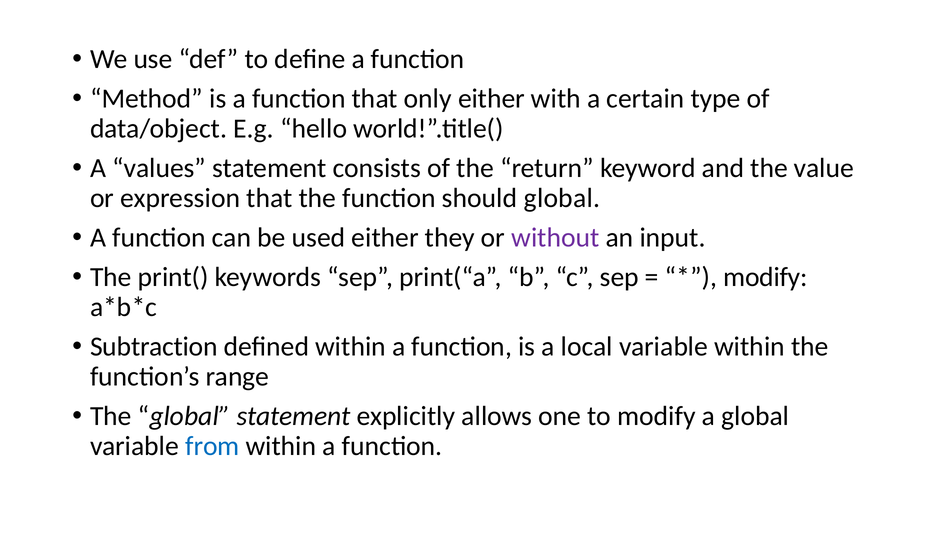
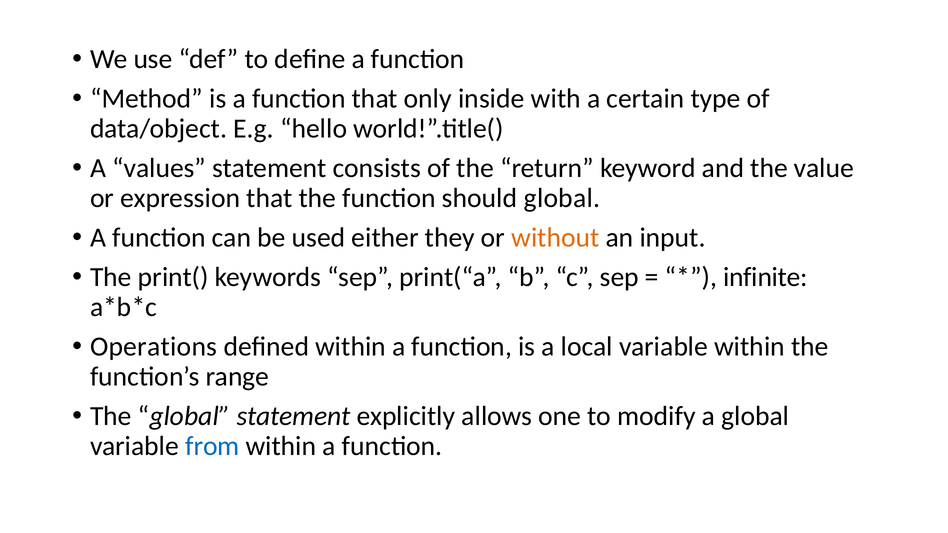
only either: either -> inside (491, 99)
without colour: purple -> orange (555, 238)
modify: modify -> infinite (765, 277)
Subtraction: Subtraction -> Operations (154, 347)
